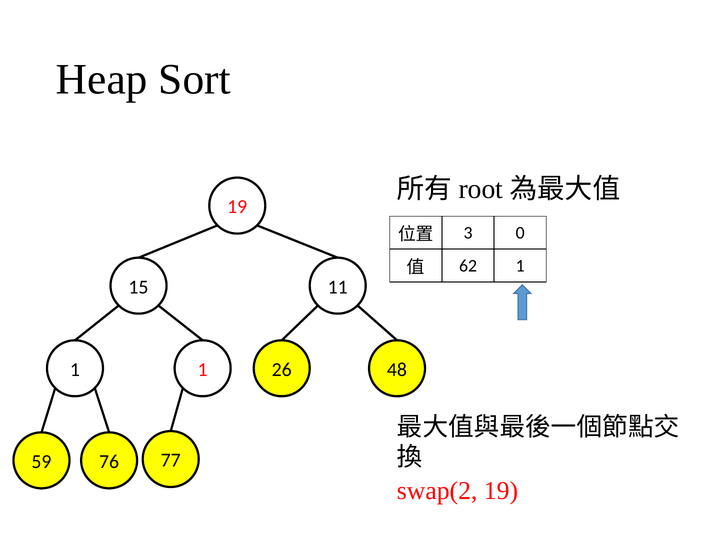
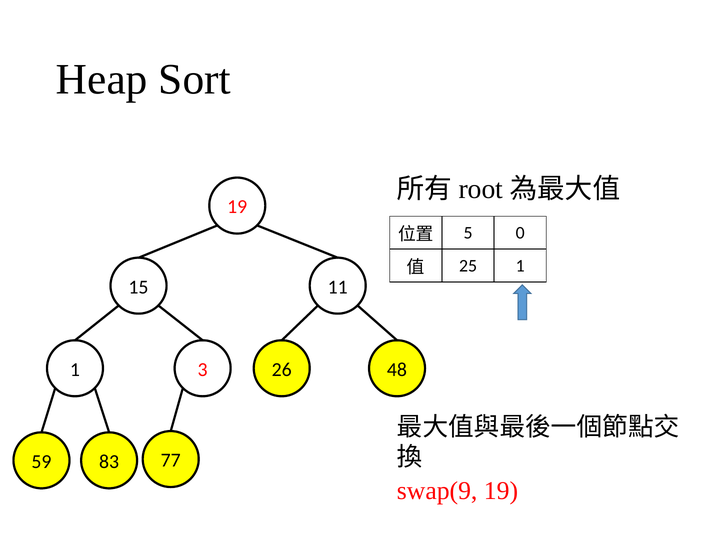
3: 3 -> 5 (468, 233)
62: 62 -> 25 (468, 266)
1 1: 1 -> 3 (203, 370)
76: 76 -> 83 (109, 462)
swap(2: swap(2 -> swap(9 (437, 491)
